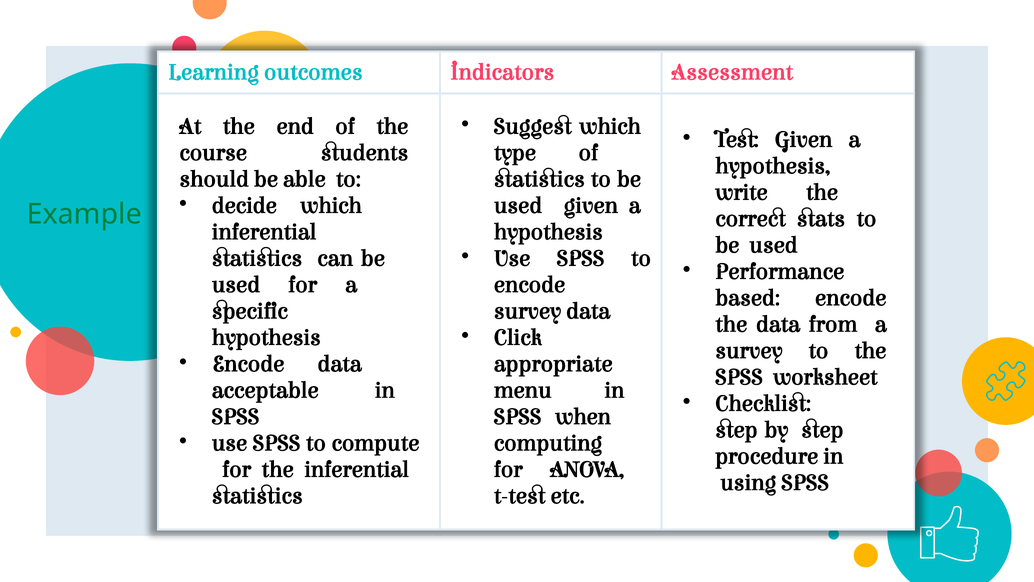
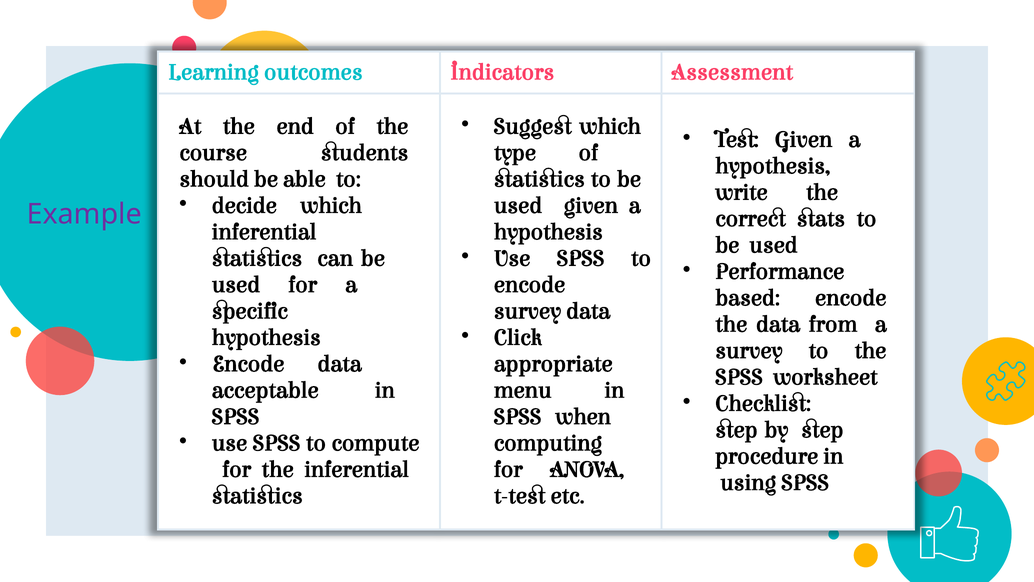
Example colour: green -> purple (84, 214)
